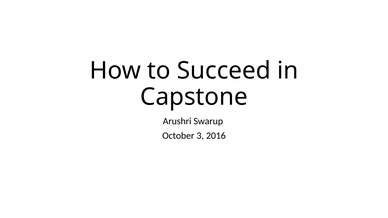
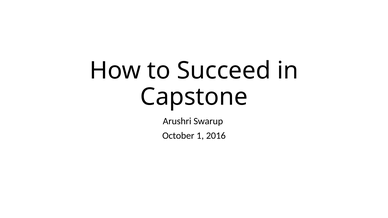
3: 3 -> 1 (200, 136)
